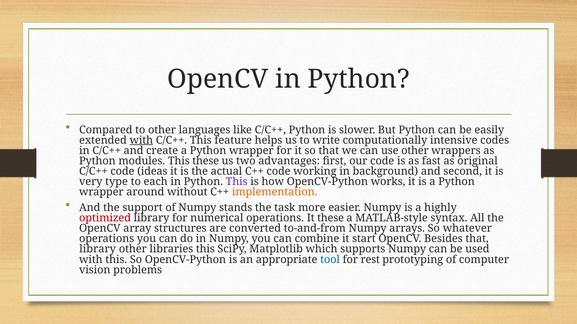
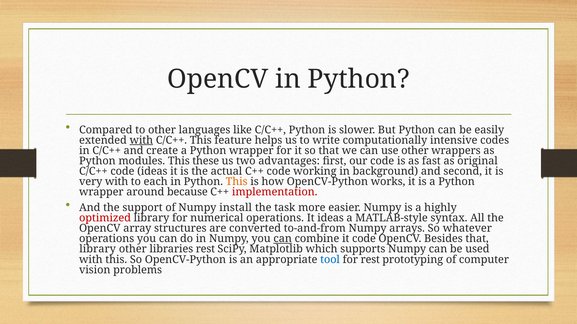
very type: type -> with (117, 182)
This colour: purple -> orange (237, 182)
without: without -> because (187, 192)
implementation colour: orange -> red (275, 192)
stands: stands -> install (236, 208)
It these: these -> ideas (331, 218)
can underline: none -> present (283, 239)
it start: start -> code (364, 239)
libraries this: this -> rest (205, 250)
